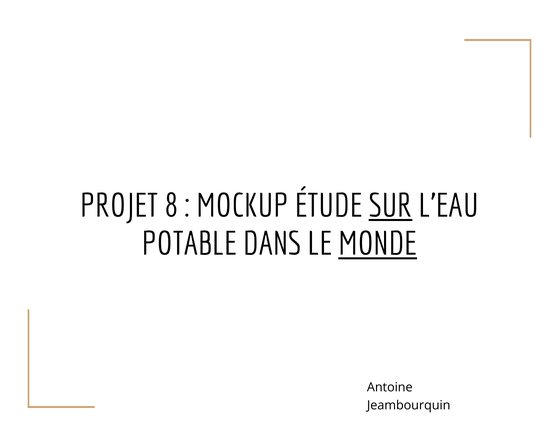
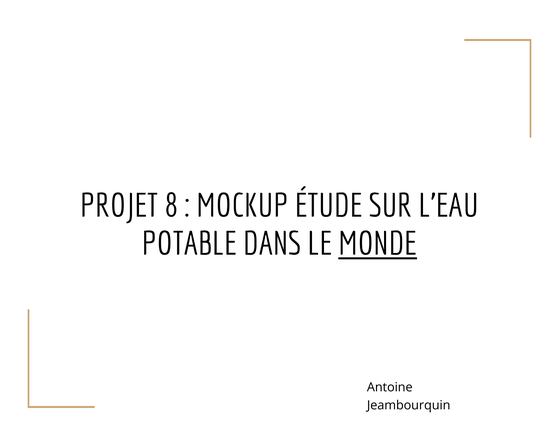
SUR underline: present -> none (391, 206)
